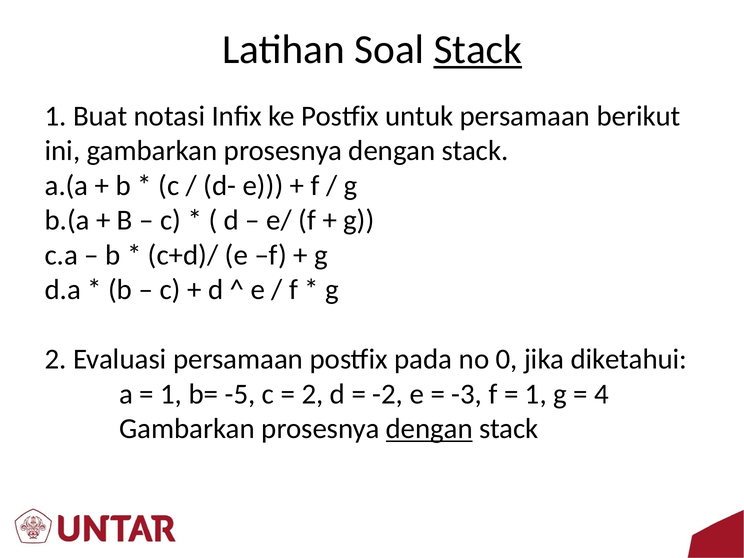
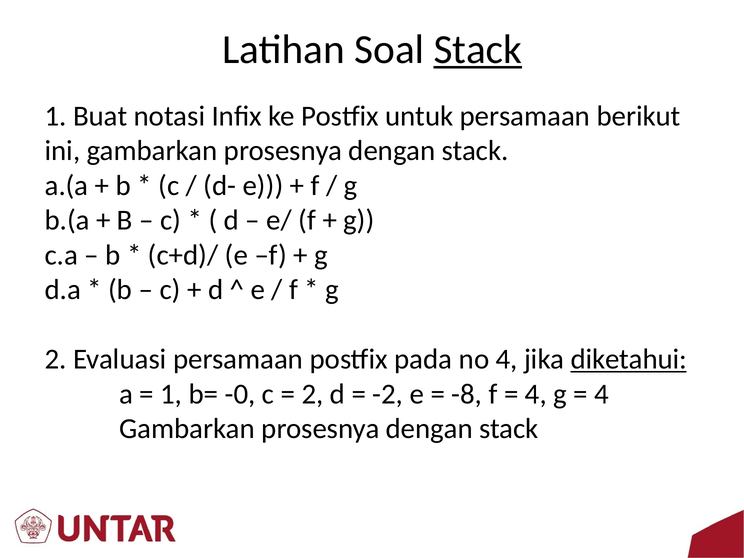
no 0: 0 -> 4 (507, 359)
diketahui underline: none -> present (629, 359)
-5: -5 -> -0 (240, 394)
-3: -3 -> -8 (467, 394)
1: 1 -> 4 (536, 394)
dengan underline: present -> none (429, 429)
